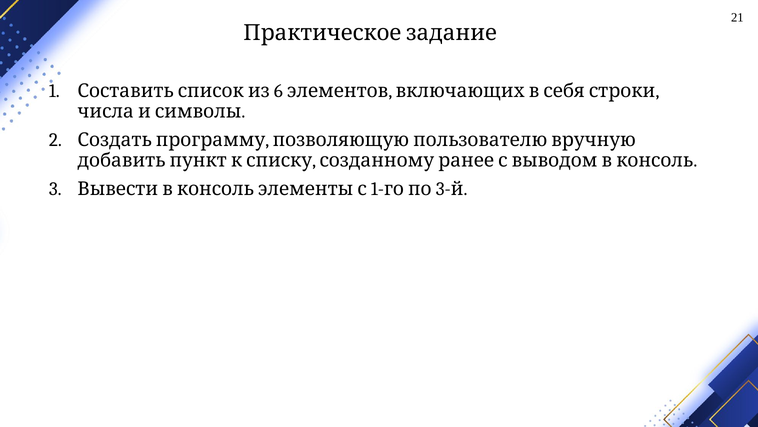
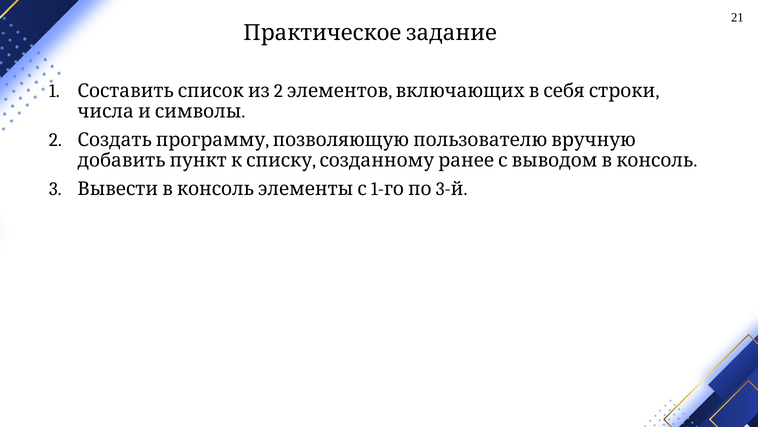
6: 6 -> 2 (278, 91)
